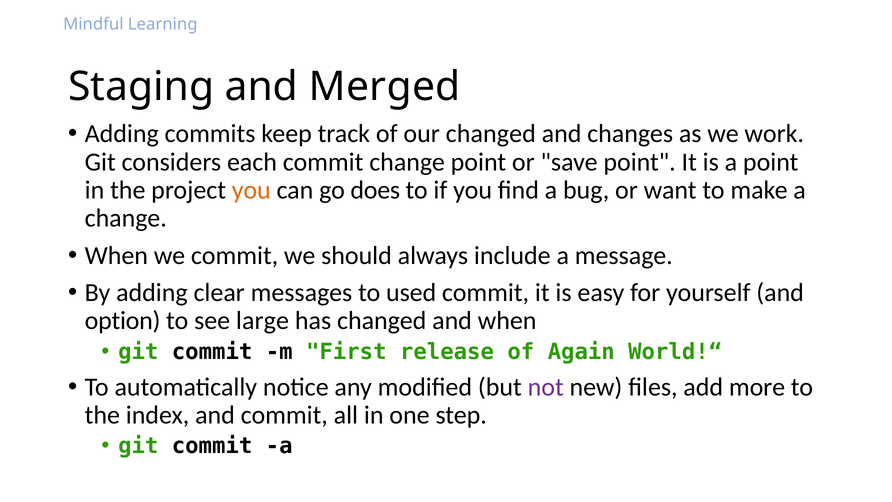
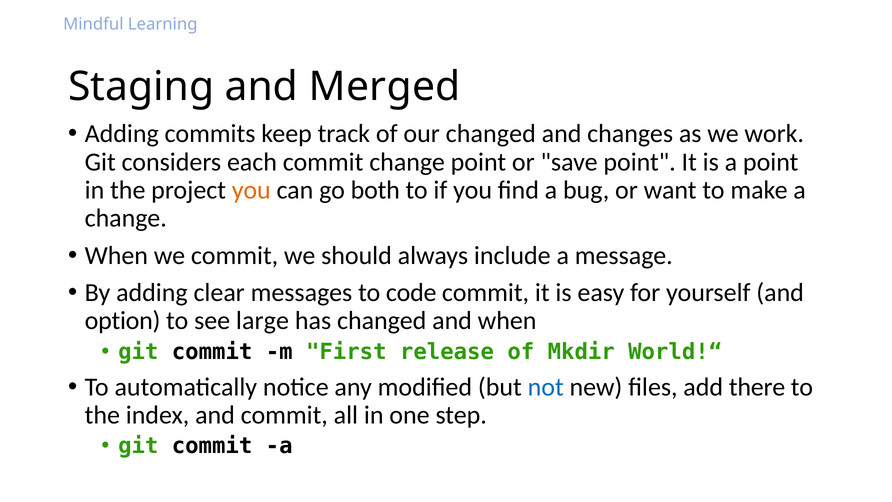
does: does -> both (375, 190)
used: used -> code (411, 293)
Again: Again -> Mkdir (581, 351)
not colour: purple -> blue (546, 387)
more: more -> there (757, 387)
